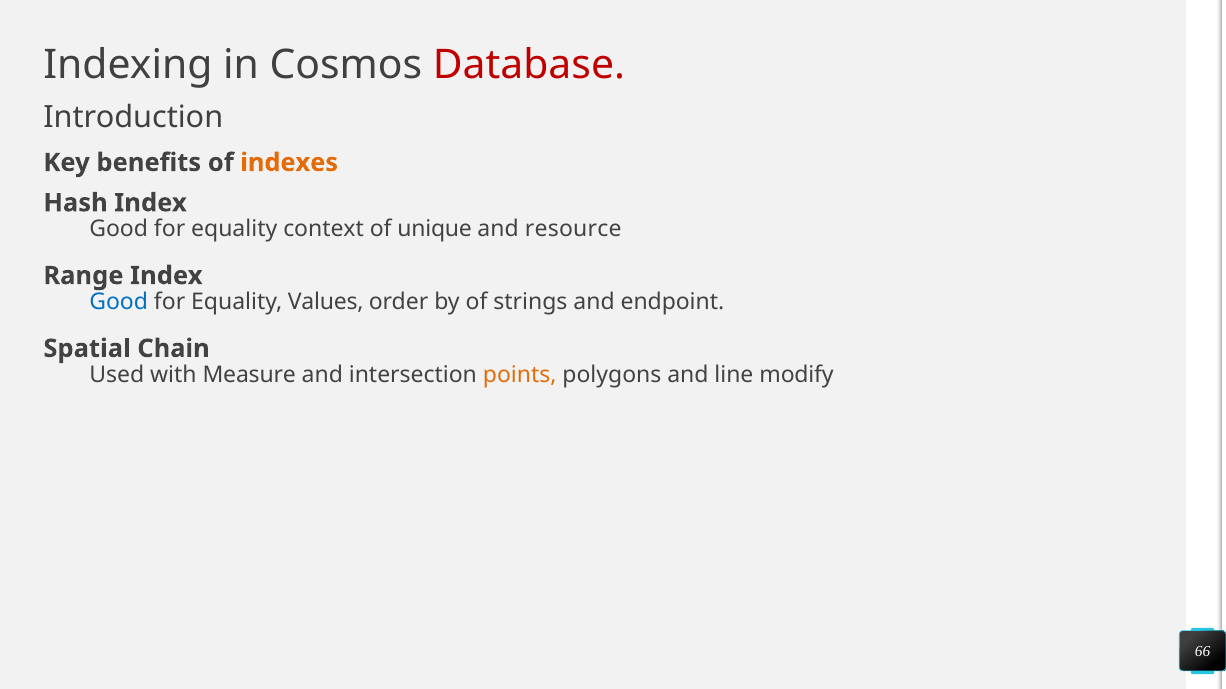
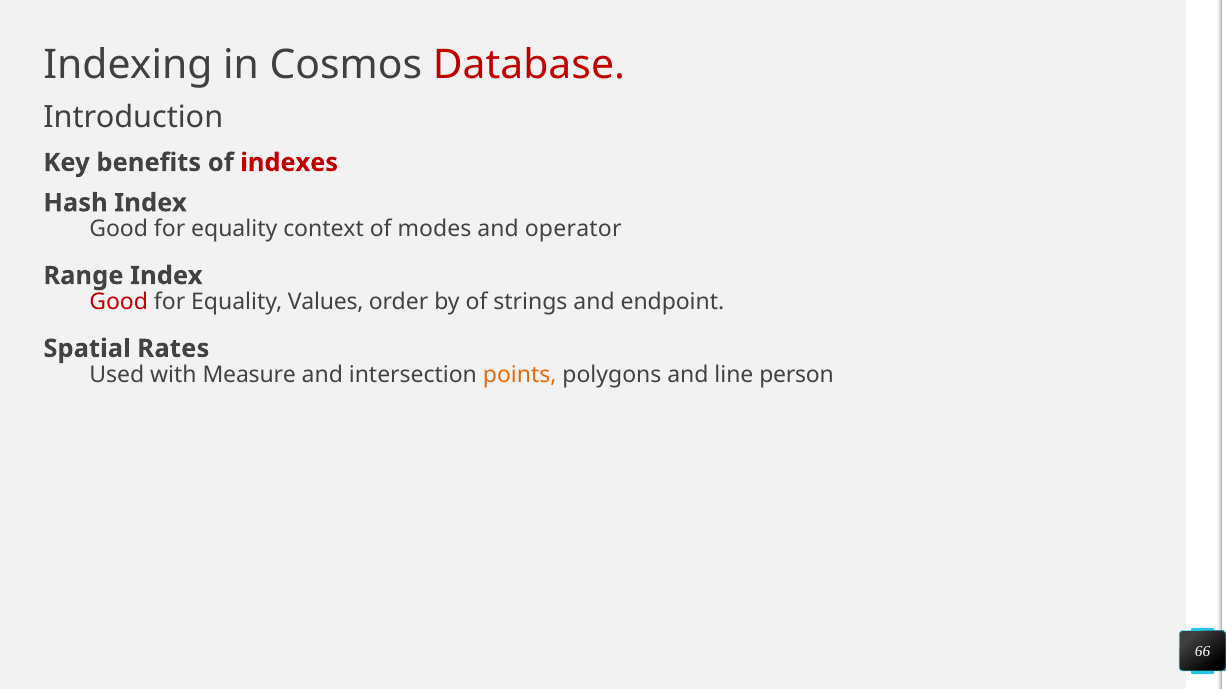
indexes colour: orange -> red (289, 163)
unique: unique -> modes (435, 229)
resource: resource -> operator (573, 229)
Good colour: blue -> red (119, 302)
Chain: Chain -> Rates (173, 349)
modify: modify -> person (797, 375)
